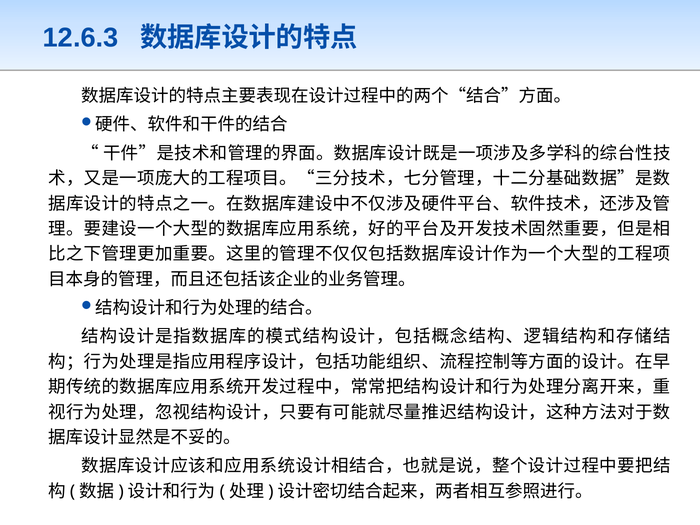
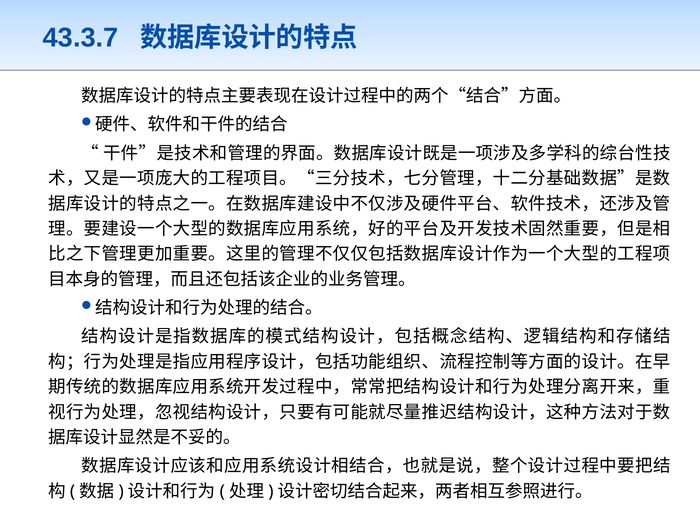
12.6.3: 12.6.3 -> 43.3.7 (81, 38)
